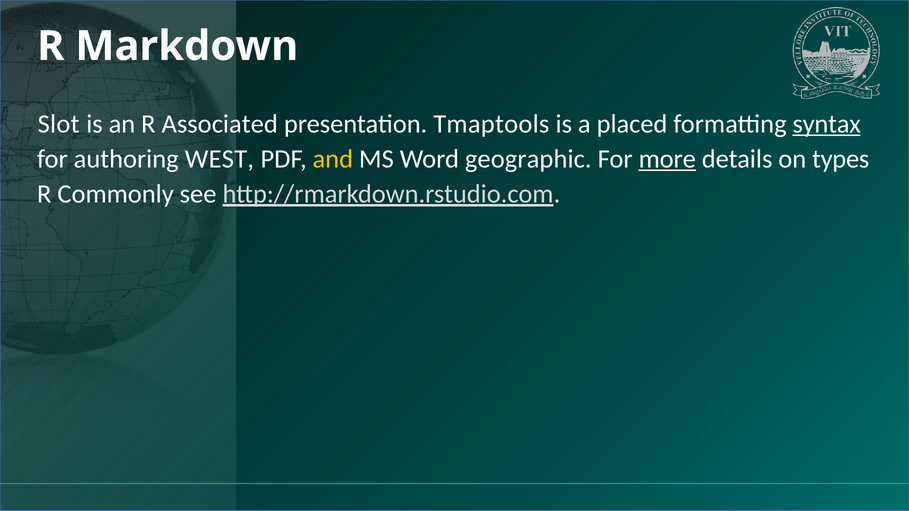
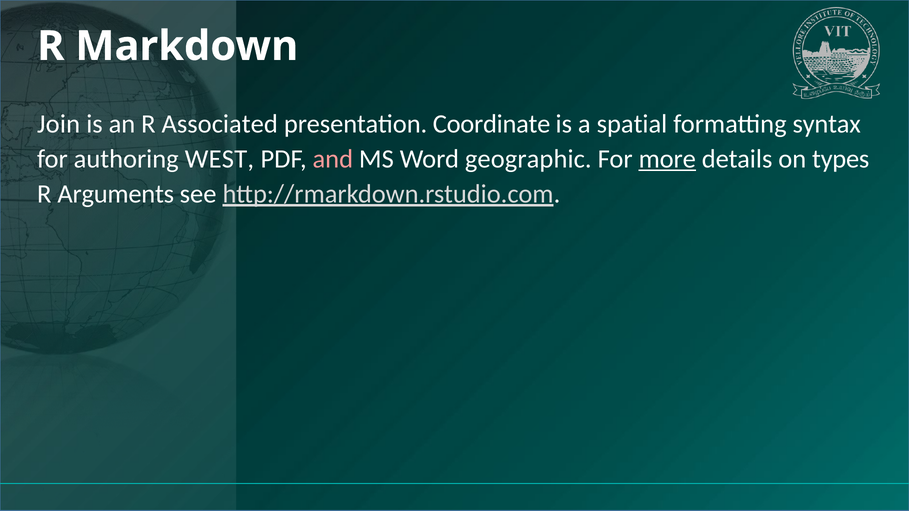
Slot: Slot -> Join (59, 124)
Tmaptools: Tmaptools -> Coordinate (492, 124)
placed: placed -> spatial (632, 124)
syntax underline: present -> none (827, 124)
and colour: yellow -> pink (333, 159)
Commonly: Commonly -> Arguments (116, 194)
